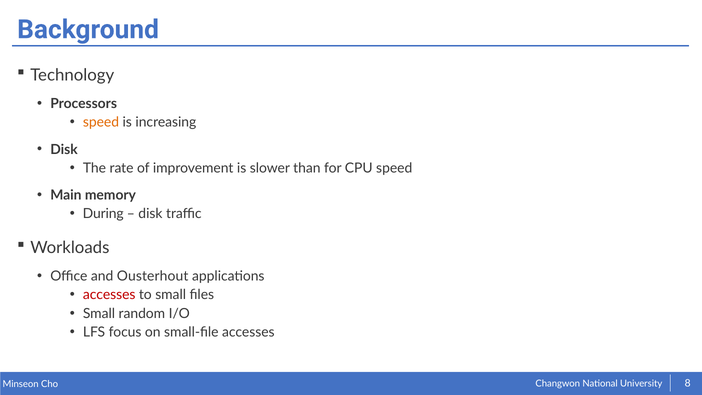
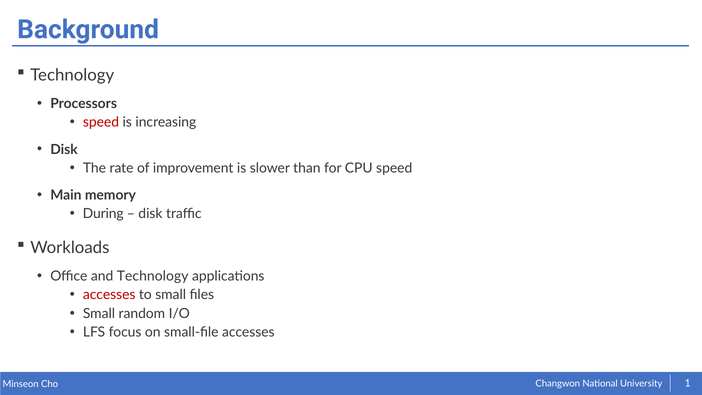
speed colour: orange -> red (101, 122)
and Ousterhout: Ousterhout -> Technology (153, 276)
8: 8 -> 1 (688, 383)
